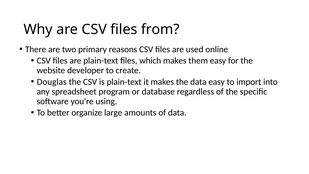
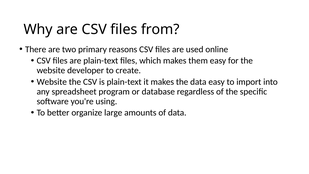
Douglas: Douglas -> Website (52, 82)
